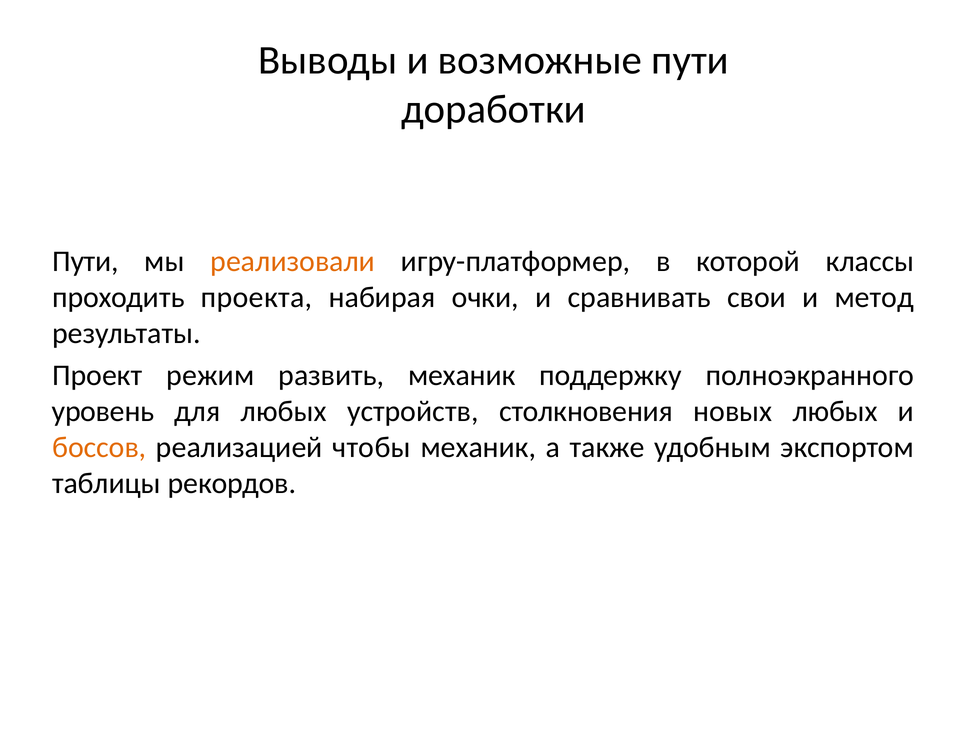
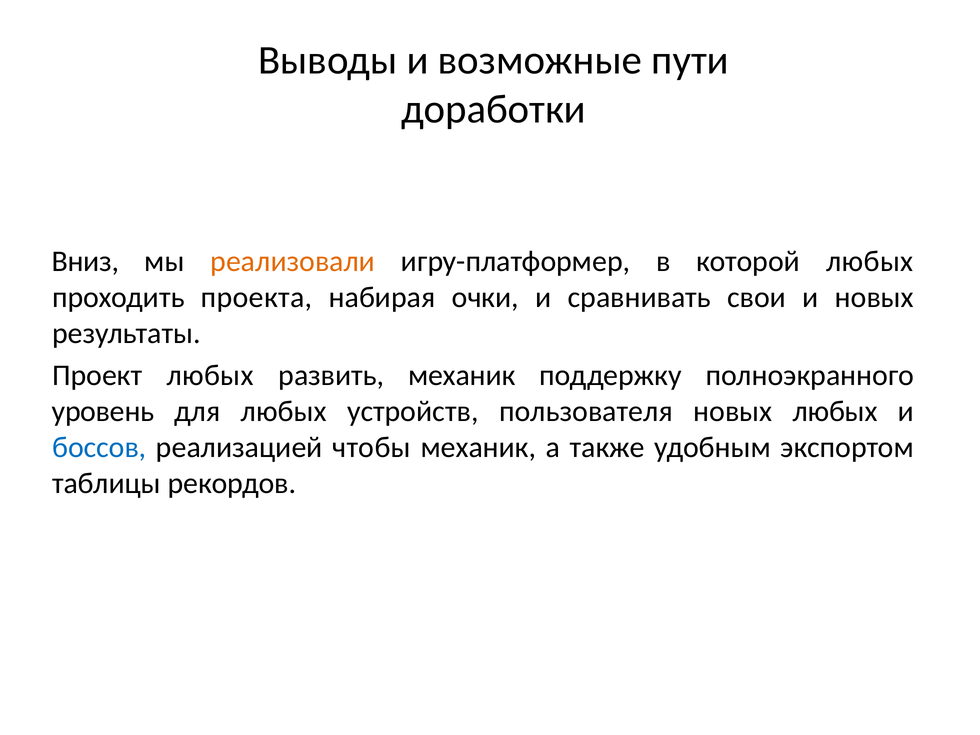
Пути: Пути -> Вниз (85, 261)
которой классы: классы -> любых (870, 261)
и метод: метод -> новых (874, 297)
Проект режим: режим -> любых (210, 376)
столкновения: столкновения -> пользователя (586, 411)
боссов colour: orange -> blue (99, 447)
